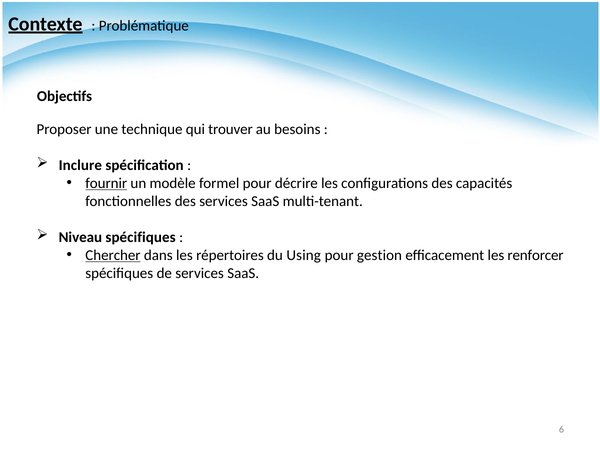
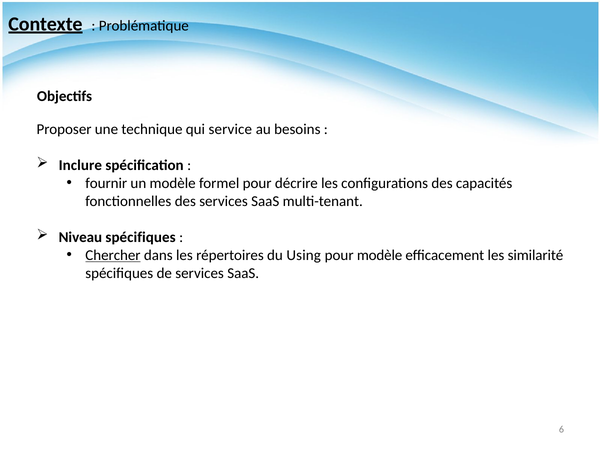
trouver: trouver -> service (230, 129)
fournir underline: present -> none (106, 183)
pour gestion: gestion -> modèle (380, 255)
renforcer: renforcer -> similarité (535, 255)
